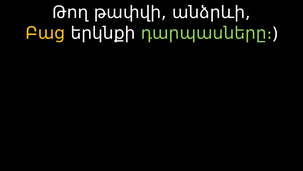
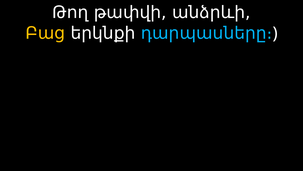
դարպասները։ colour: light green -> light blue (207, 33)
